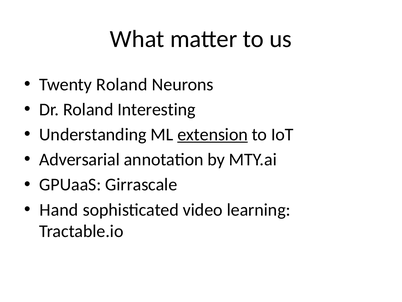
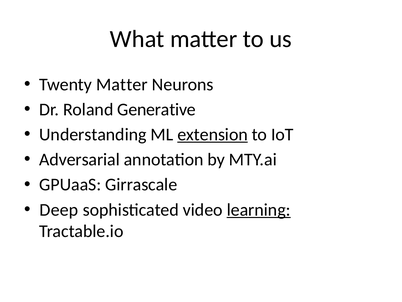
Twenty Roland: Roland -> Matter (122, 84)
Interesting: Interesting -> Generative (157, 109)
Hand: Hand -> Deep (59, 209)
learning underline: none -> present (259, 209)
